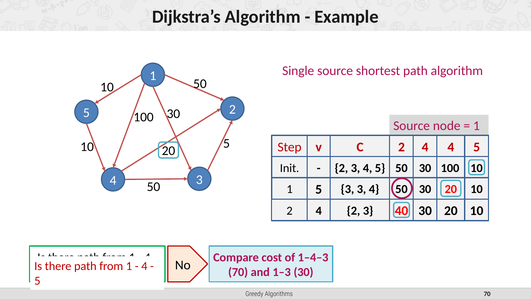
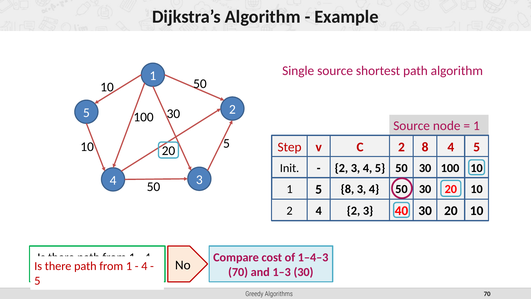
C 2 4: 4 -> 8 (425, 147)
5 3: 3 -> 8 (347, 189)
